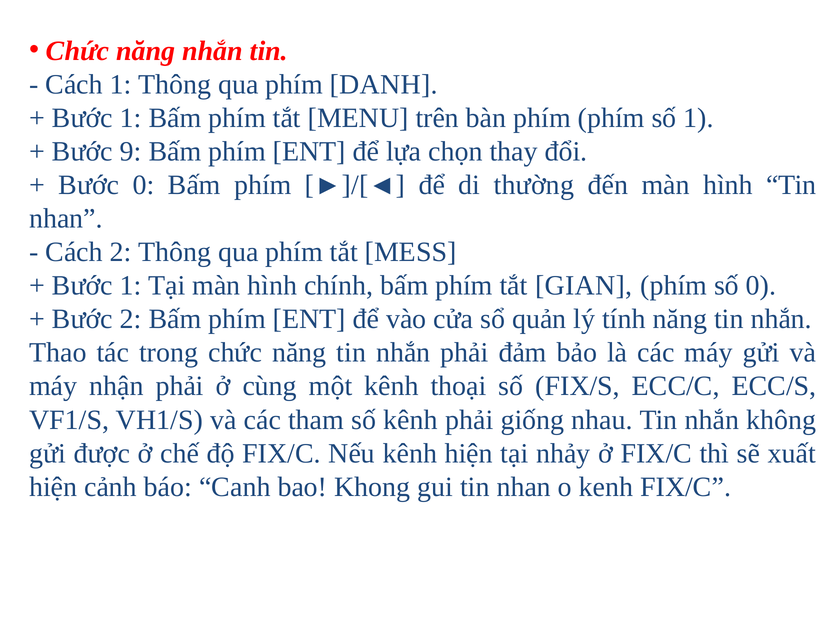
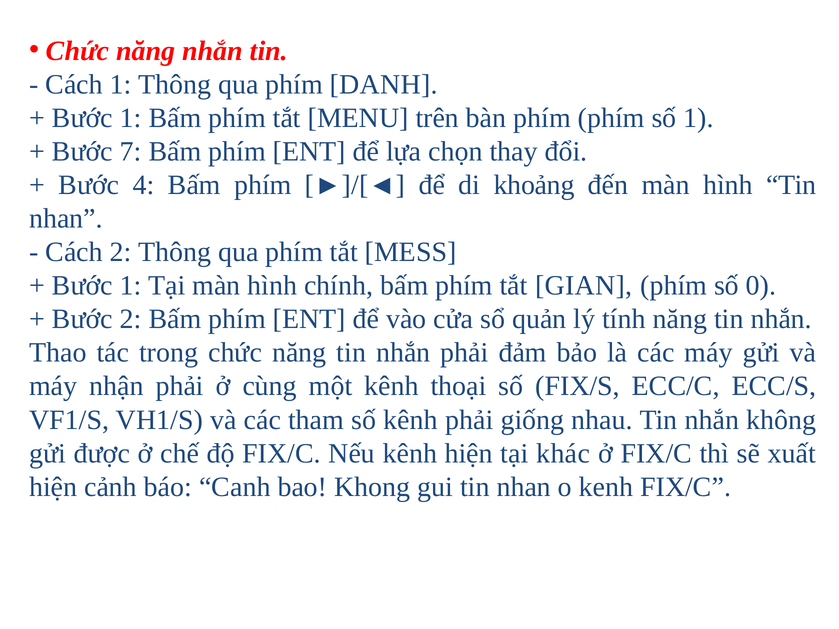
9: 9 -> 7 (131, 151)
Bước 0: 0 -> 4 (144, 185)
thường: thường -> khoảng (534, 185)
nhảy: nhảy -> khác (563, 454)
